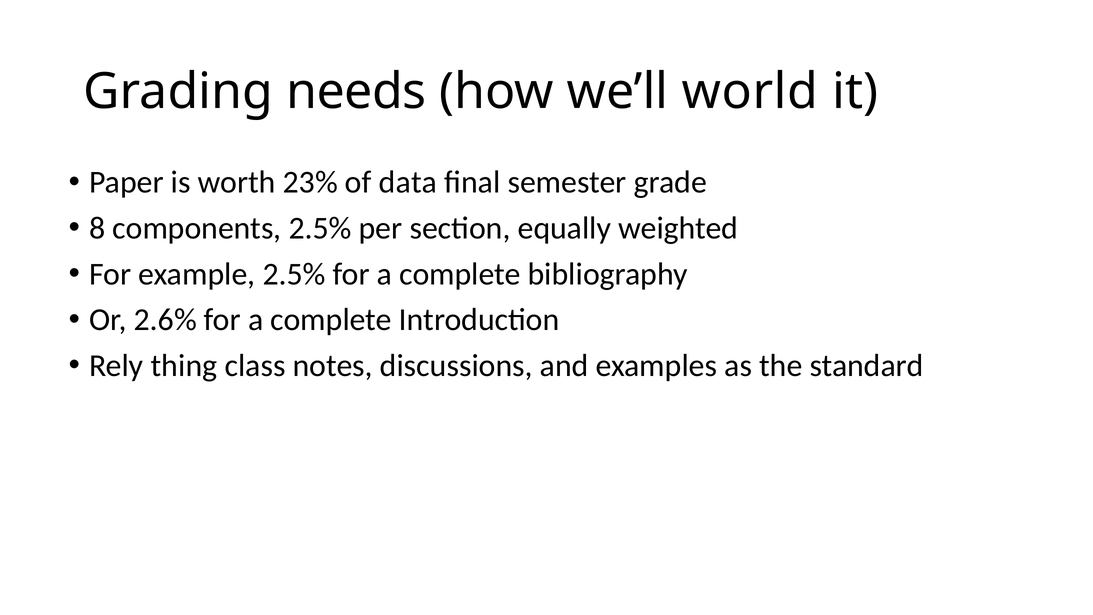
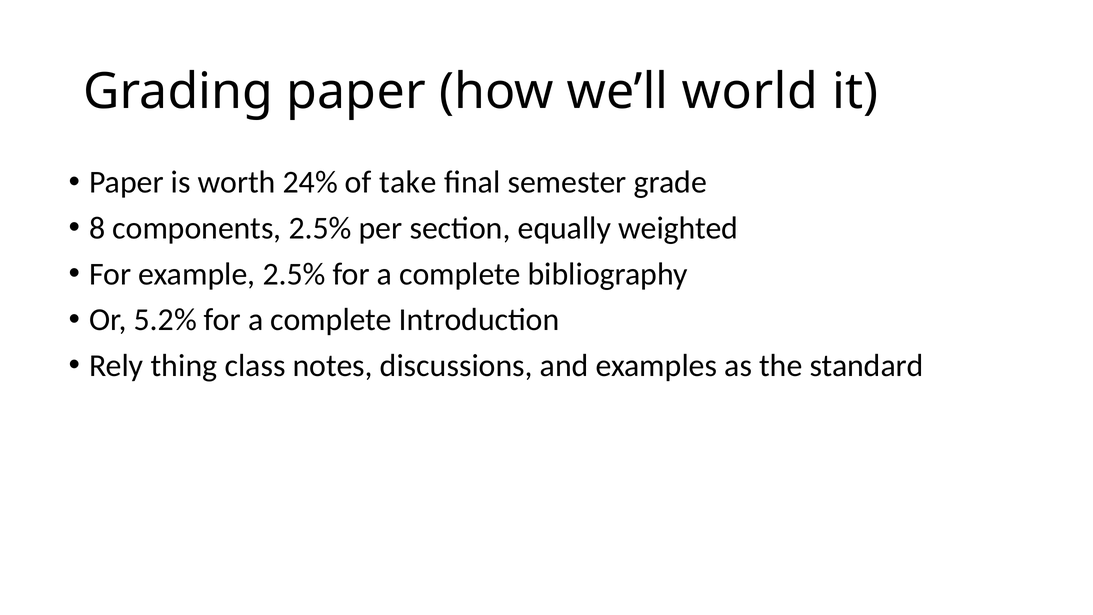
Grading needs: needs -> paper (356, 92)
23%: 23% -> 24% (310, 182)
data: data -> take (408, 182)
2.6%: 2.6% -> 5.2% (165, 320)
